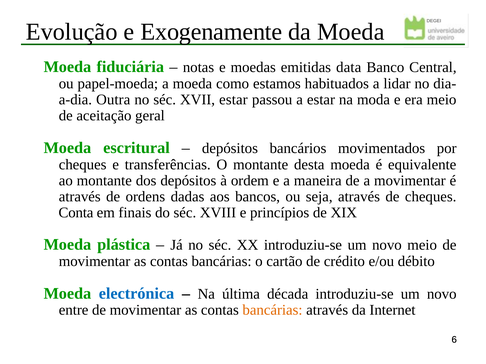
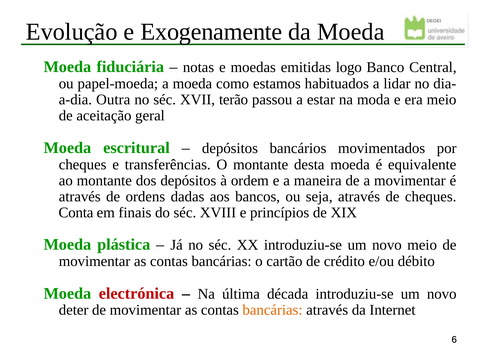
data: data -> logo (349, 67)
XVII estar: estar -> terão (234, 100)
electrónica colour: blue -> red (137, 294)
entre: entre -> deter (74, 311)
